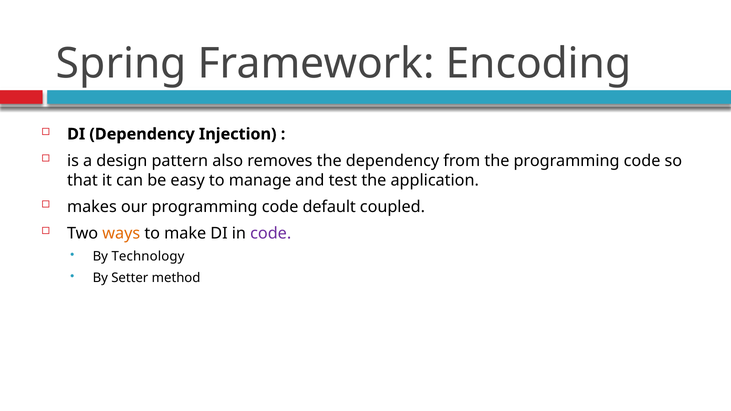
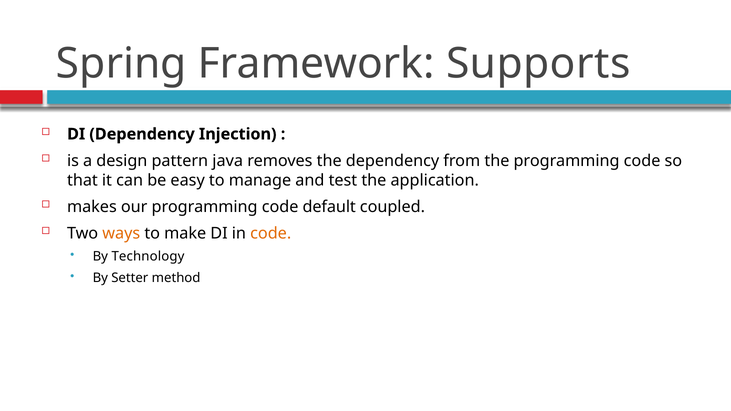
Encoding: Encoding -> Supports (538, 64)
also: also -> java (228, 161)
code colour: purple -> orange (271, 233)
